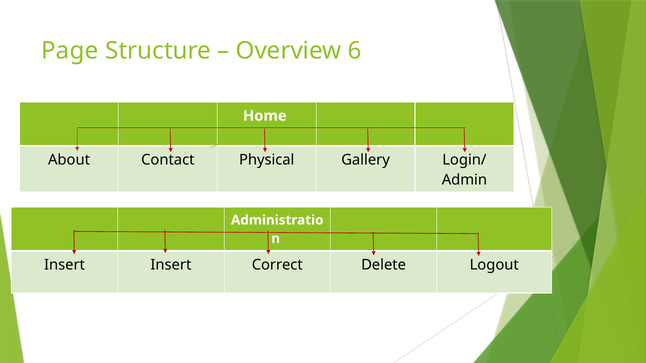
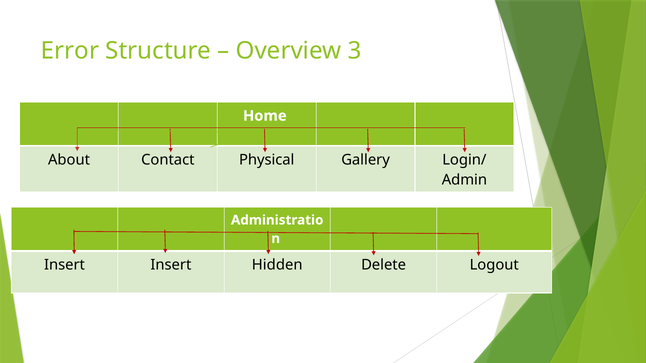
Page: Page -> Error (70, 51)
6: 6 -> 3 (355, 51)
Correct: Correct -> Hidden (277, 265)
